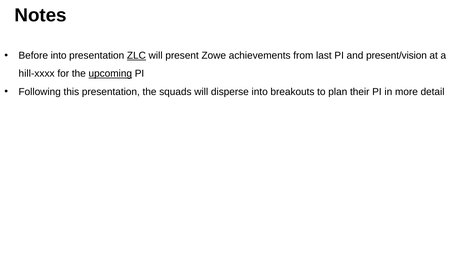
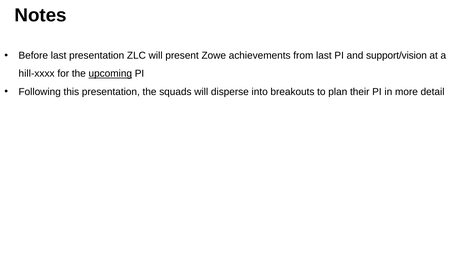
Before into: into -> last (59, 56)
ZLC underline: present -> none (136, 56)
present/vision: present/vision -> support/vision (397, 56)
